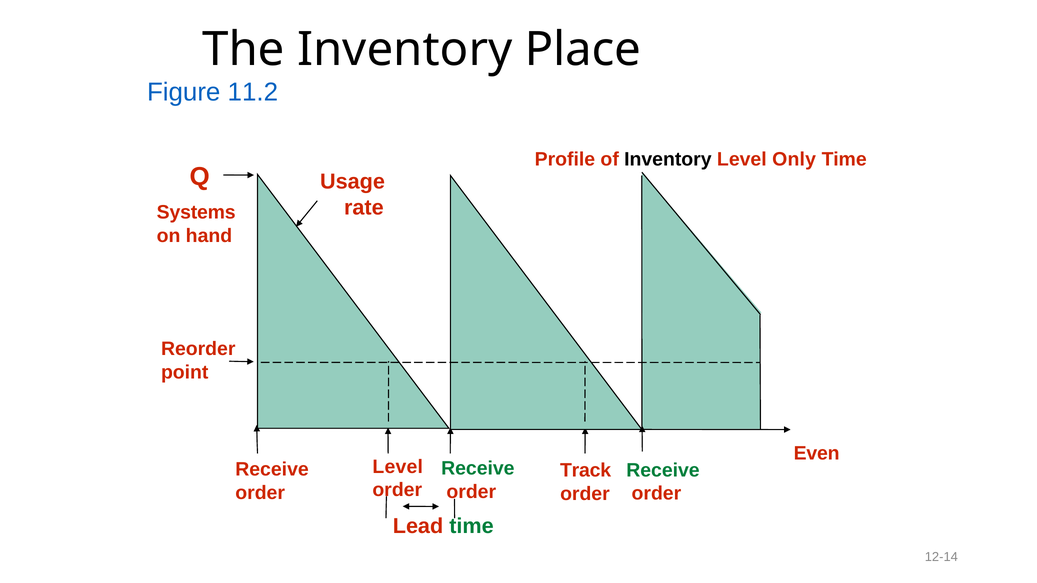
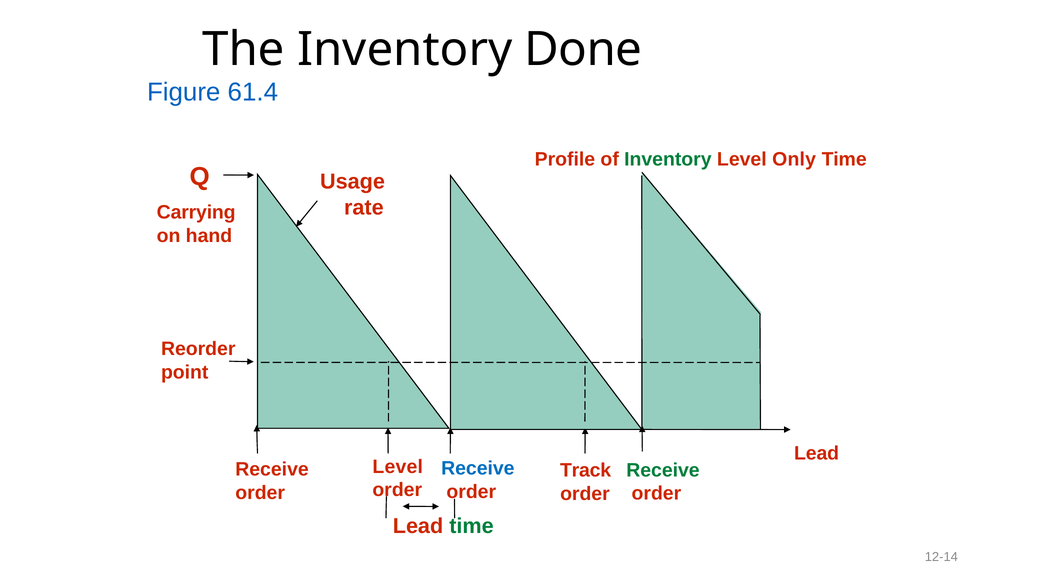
Place: Place -> Done (583, 49)
11.2: 11.2 -> 61.4 (253, 92)
Inventory colour: black -> green (668, 159)
Systems: Systems -> Carrying (196, 213)
Even: Even -> Lead (817, 453)
Receive colour: green -> blue (478, 469)
